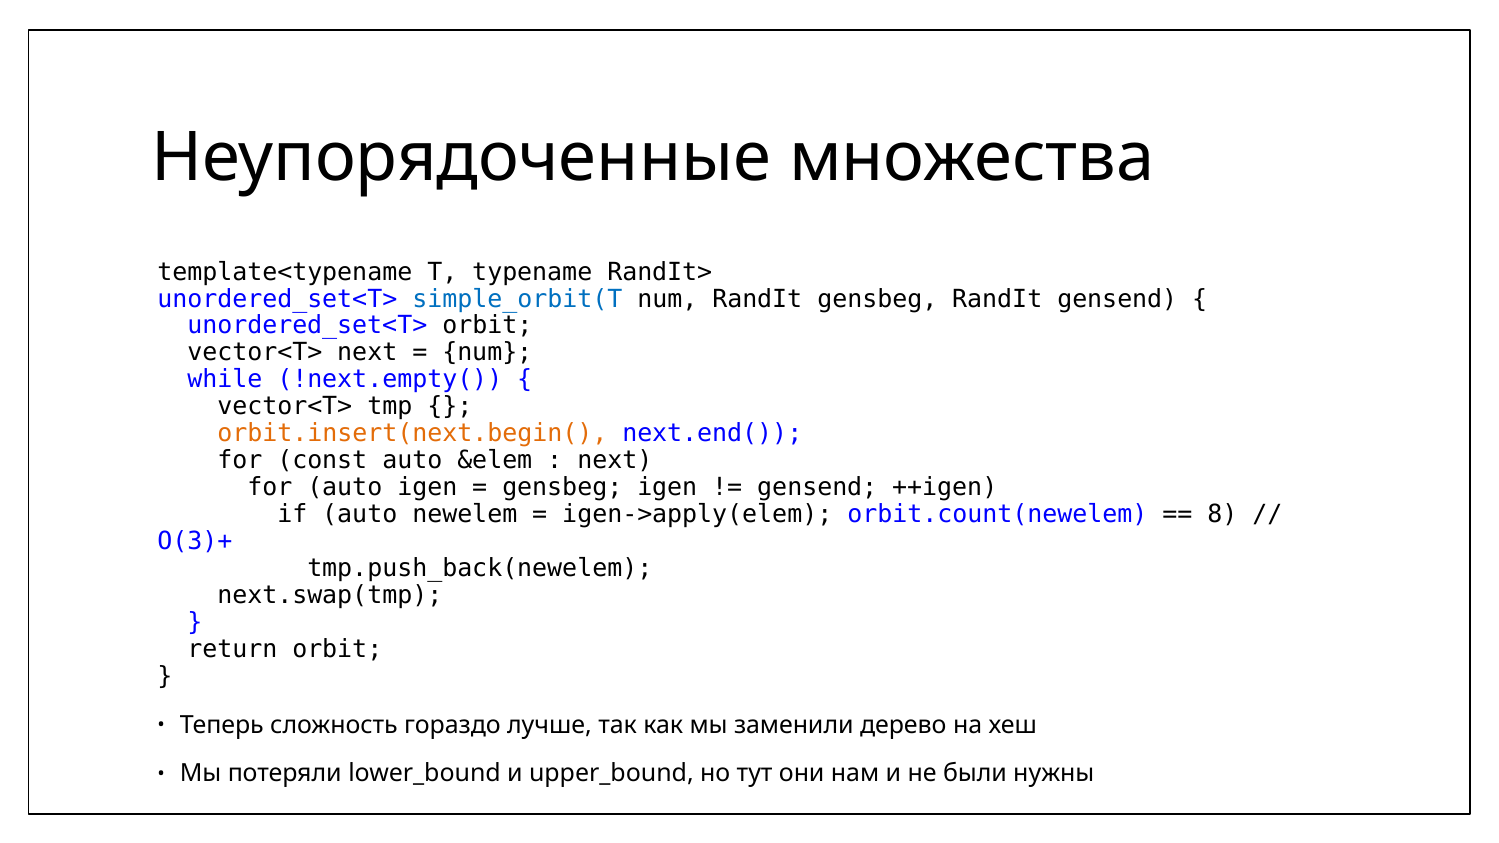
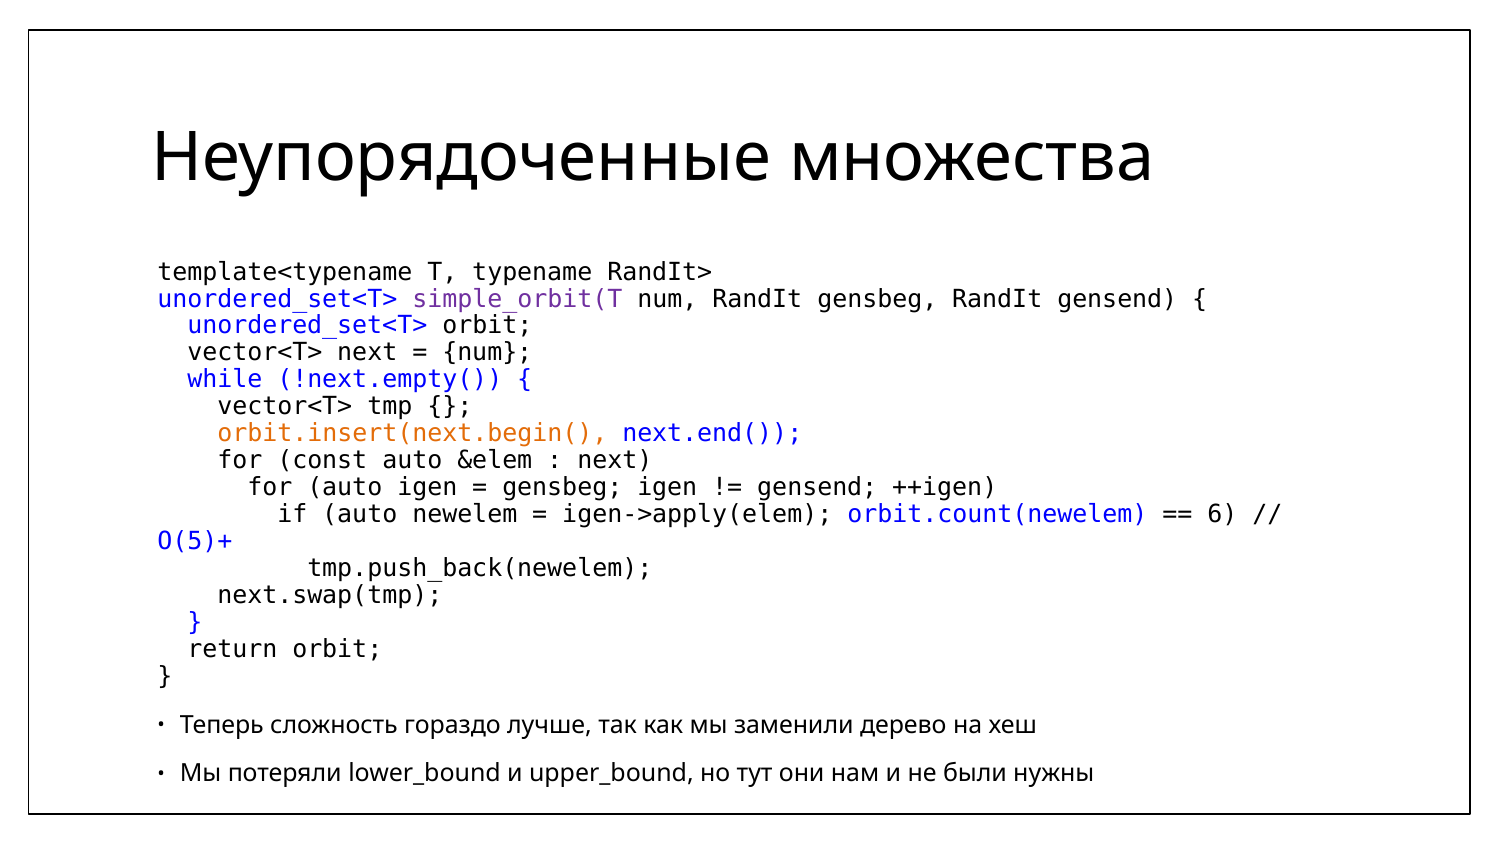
simple_orbit(T colour: blue -> purple (517, 299)
8: 8 -> 6 (1222, 514)
O(3)+: O(3)+ -> O(5)+ (195, 541)
